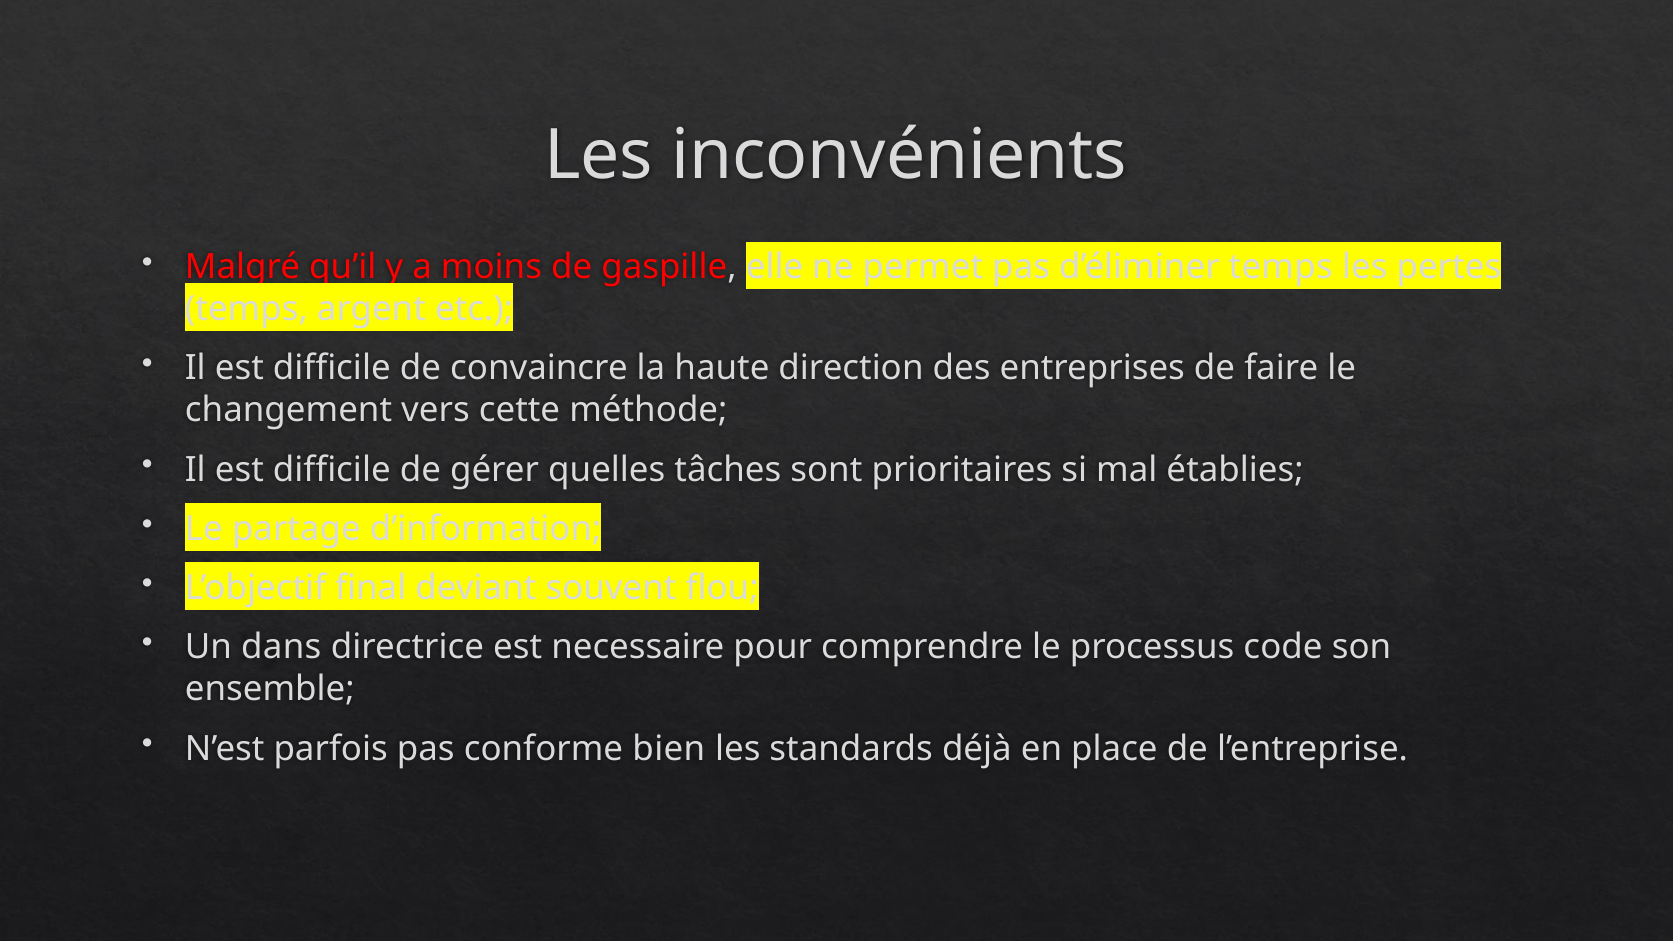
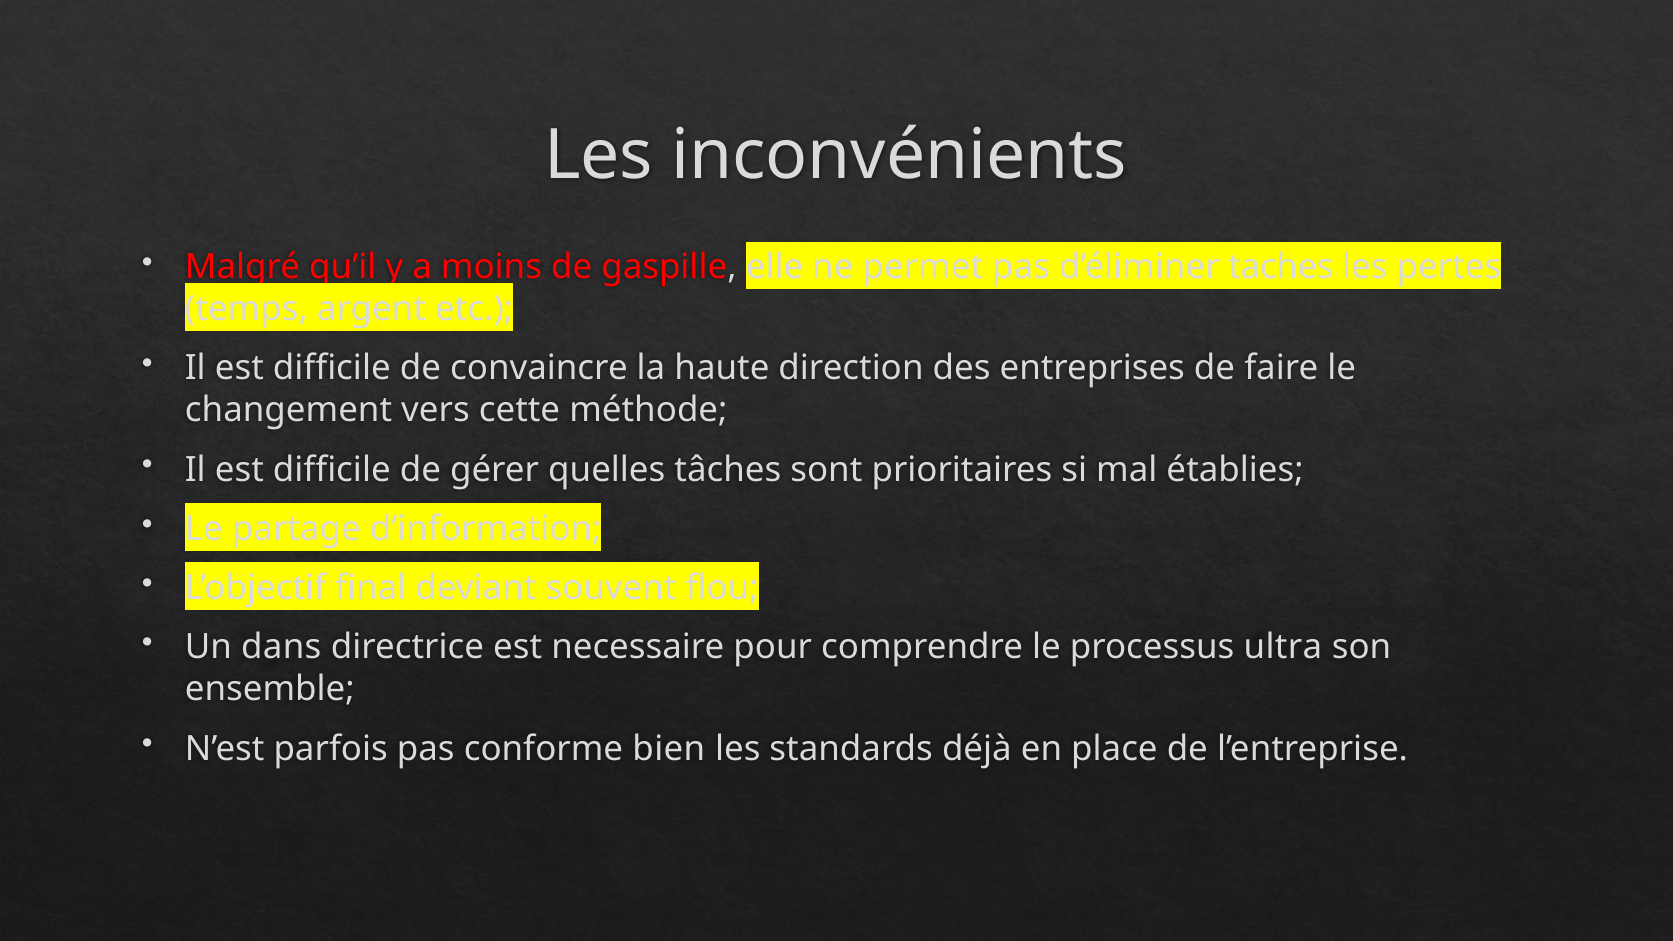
d’éliminer temps: temps -> taches (1281, 267)
code: code -> ultra (1283, 647)
